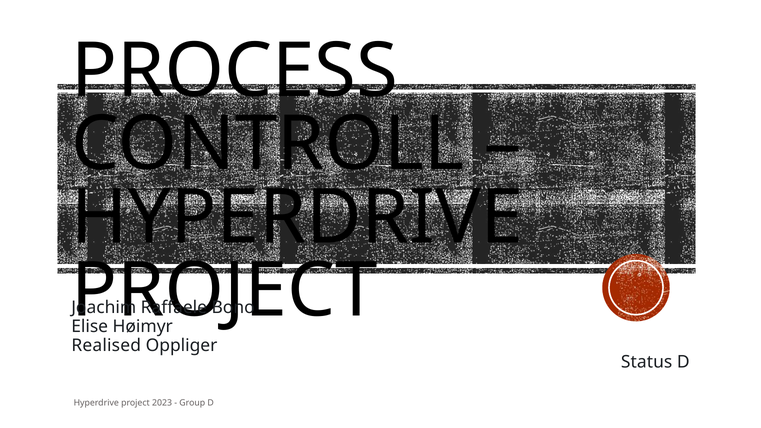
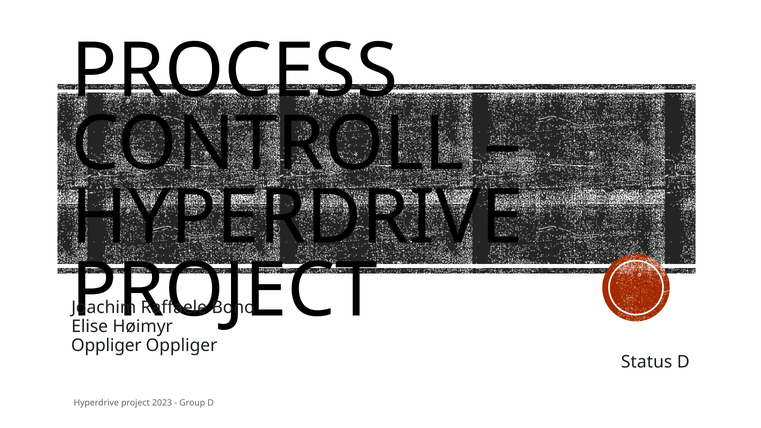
Realised: Realised -> Oppliger (106, 345)
